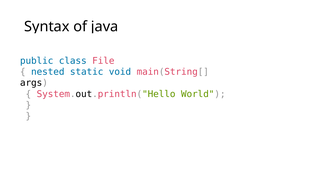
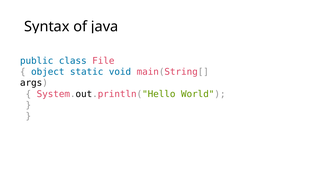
nested: nested -> object (48, 72)
